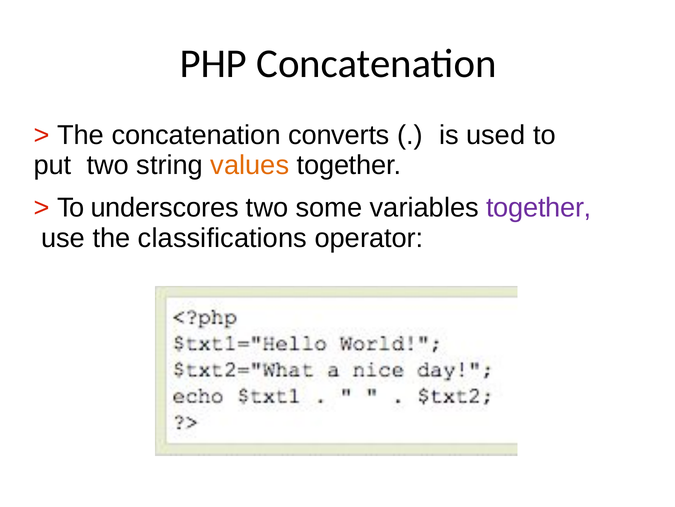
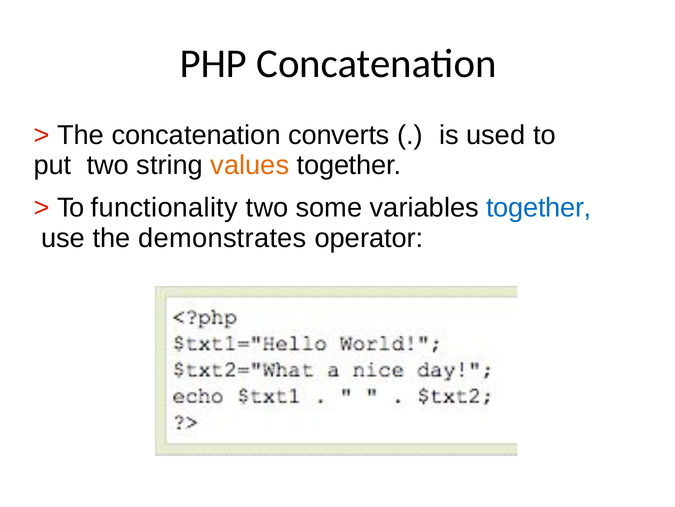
underscores: underscores -> functionality (164, 207)
together colour: purple -> blue (539, 207)
classifications: classifications -> demonstrates (222, 238)
